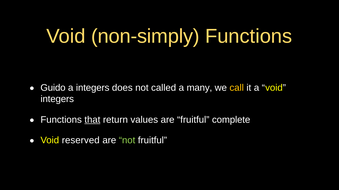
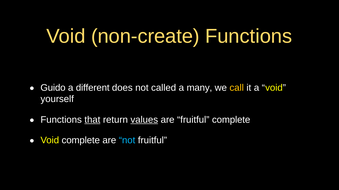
non-simply: non-simply -> non-create (145, 36)
a integers: integers -> different (93, 88)
integers: integers -> yourself (57, 99)
values underline: none -> present (144, 120)
Void reserved: reserved -> complete (81, 141)
not colour: light green -> light blue (127, 141)
